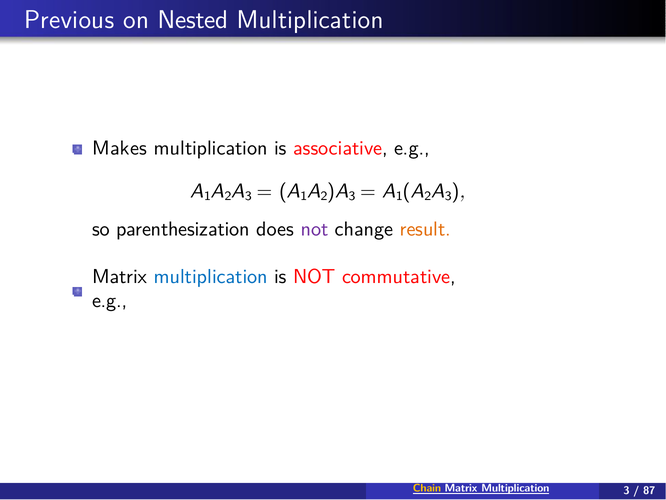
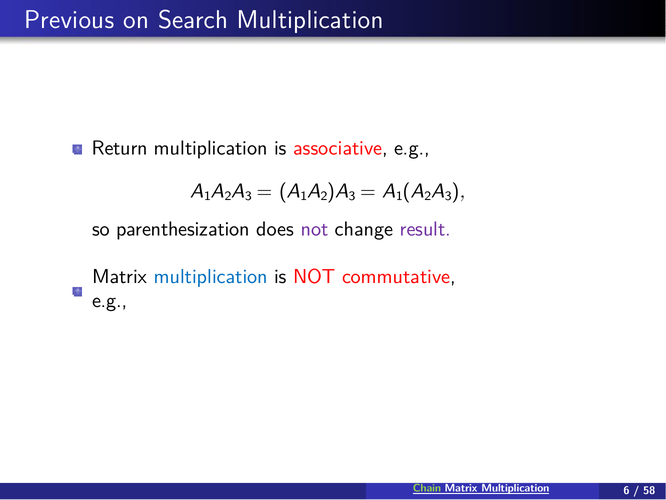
Nested: Nested -> Search (193, 20)
Makes: Makes -> Return (120, 148)
result colour: orange -> purple (425, 229)
Chain colour: yellow -> light green (427, 488)
Multiplication 3: 3 -> 6 (626, 491)
87: 87 -> 58 (649, 491)
